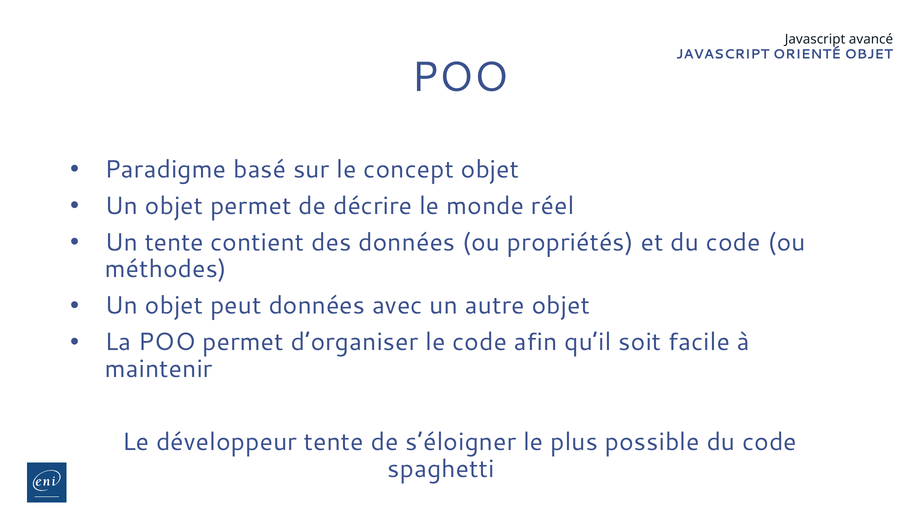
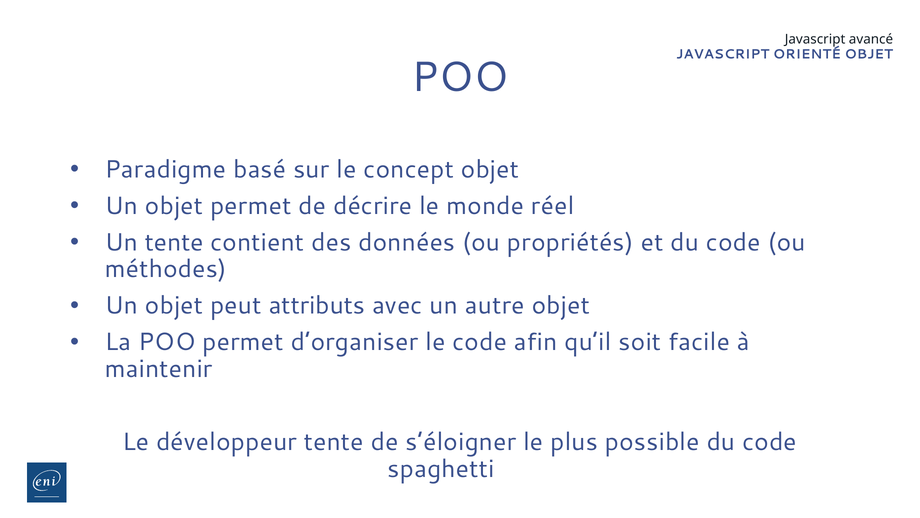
peut données: données -> attributs (317, 305)
